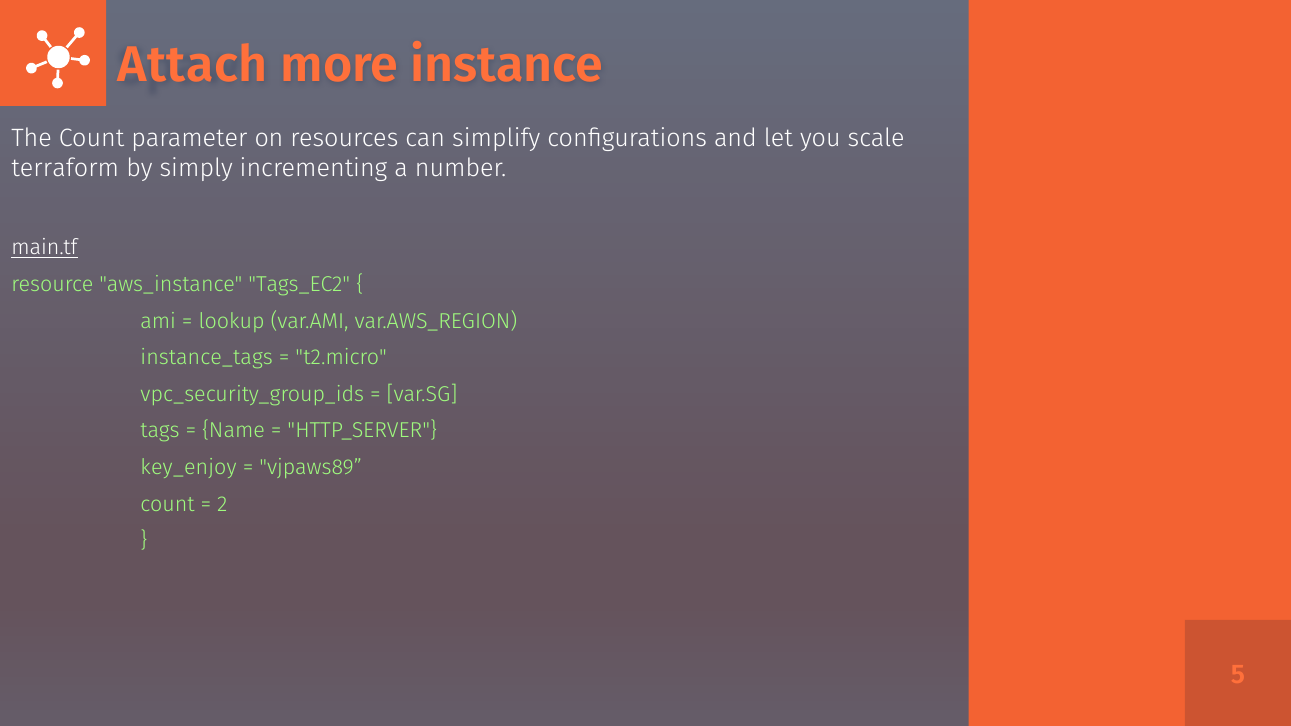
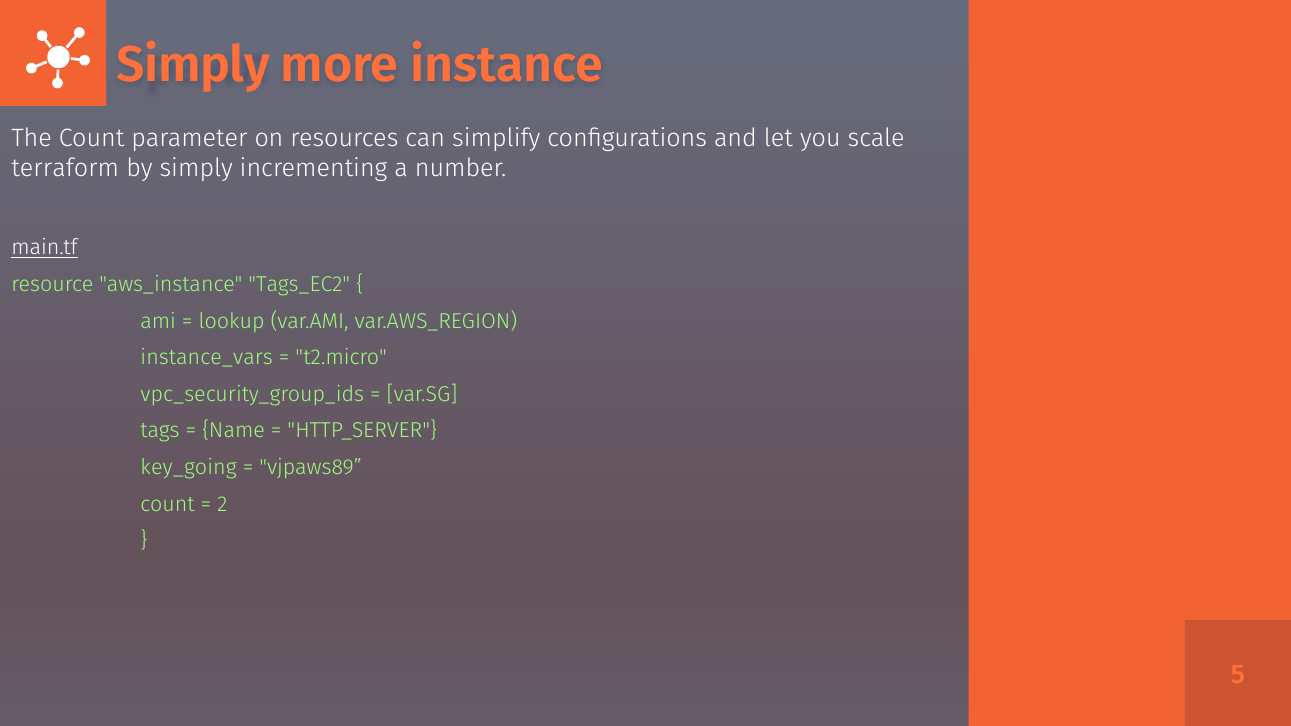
Attach: Attach -> Simply (193, 65)
instance_tags: instance_tags -> instance_vars (207, 358)
key_enjoy: key_enjoy -> key_going (189, 467)
